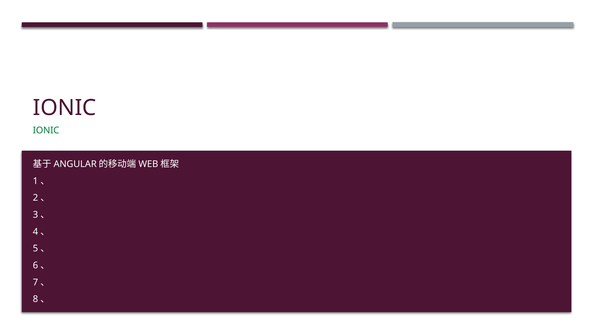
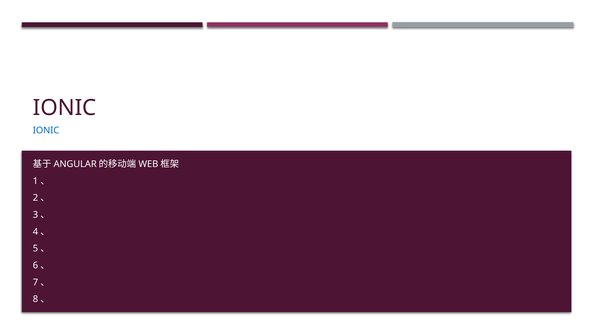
IONIC colour: green -> blue (46, 130)
